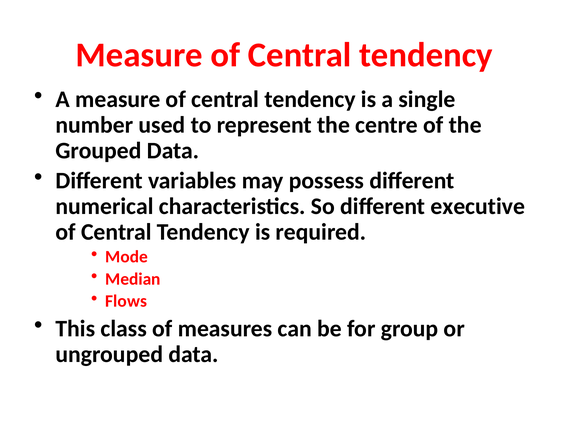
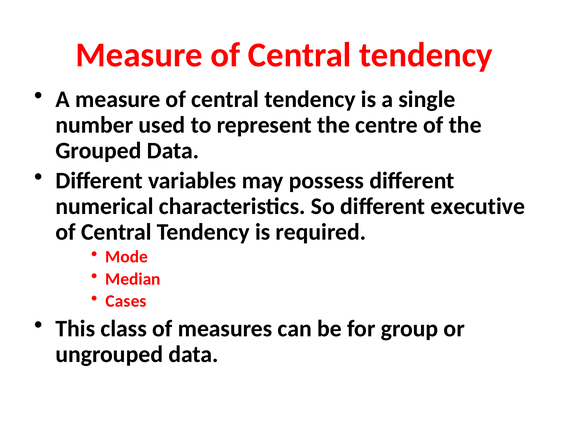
Flows: Flows -> Cases (126, 301)
